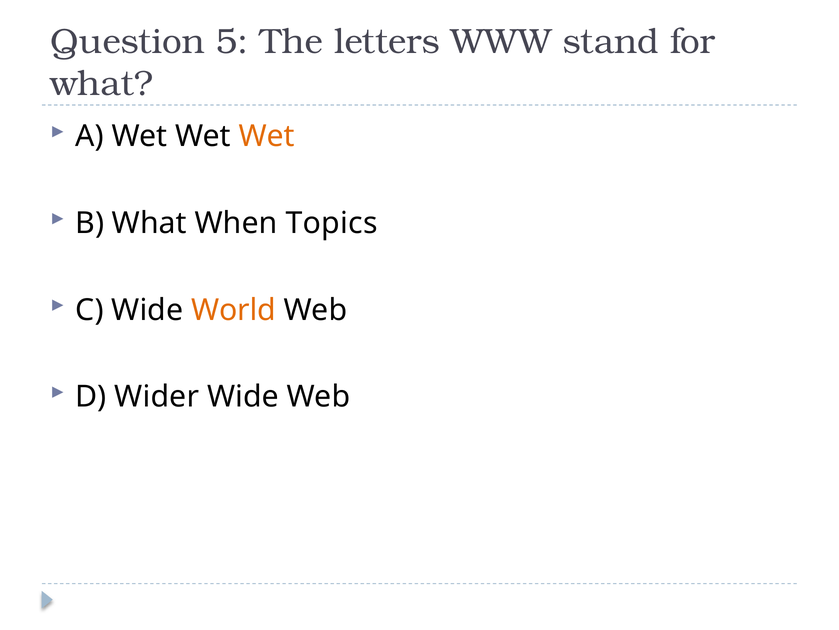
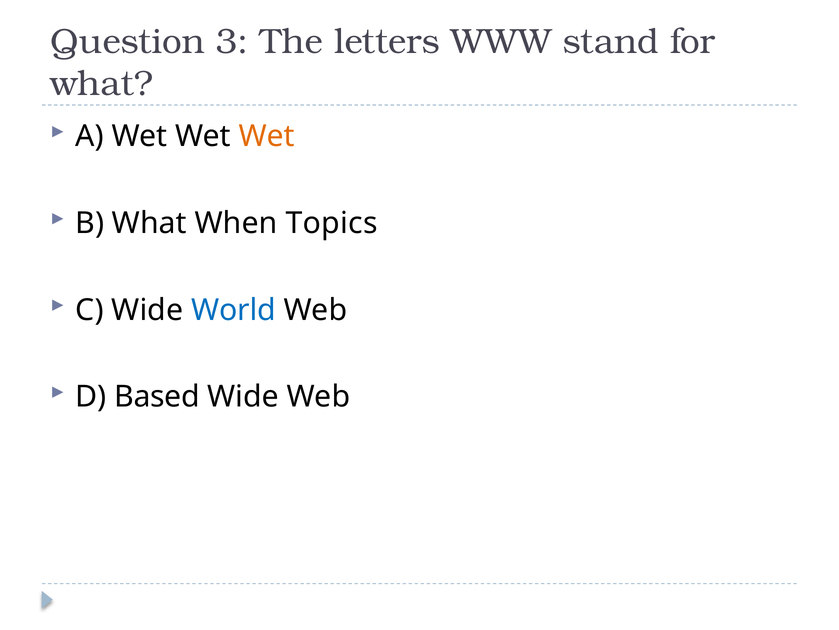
5: 5 -> 3 (232, 41)
World colour: orange -> blue (234, 310)
Wider: Wider -> Based (157, 396)
